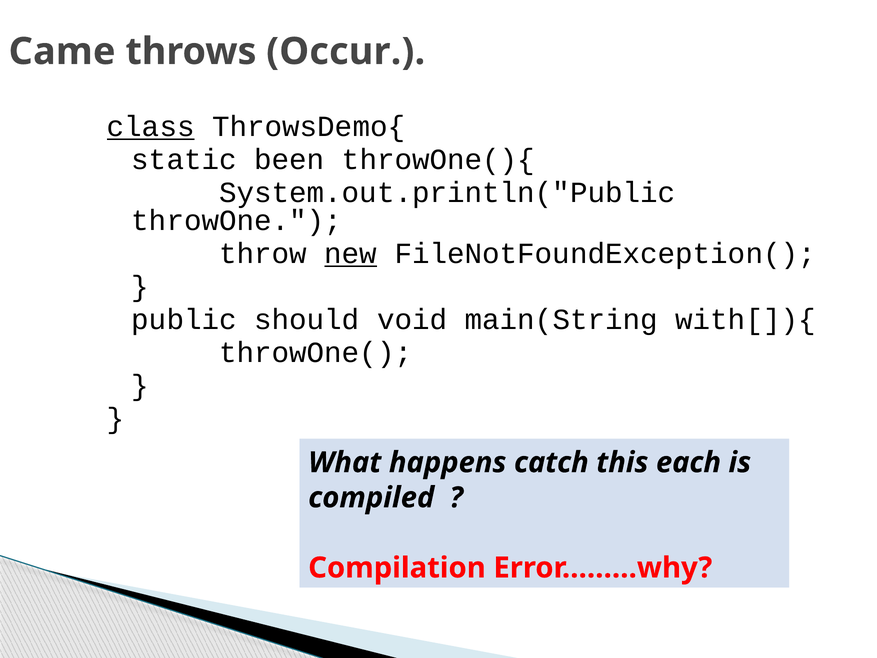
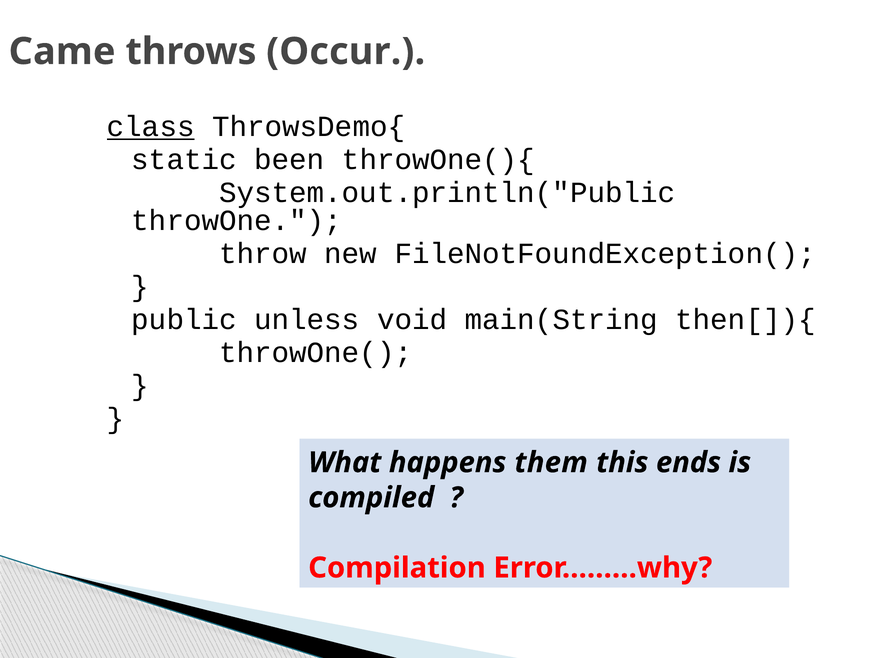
new underline: present -> none (351, 254)
should: should -> unless (307, 320)
with[]){: with[]){ -> then[]){ (746, 320)
catch: catch -> them (551, 462)
each: each -> ends (688, 462)
